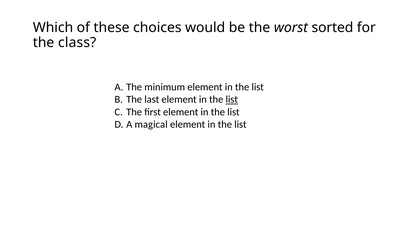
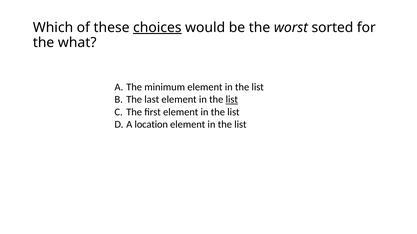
choices underline: none -> present (157, 28)
class: class -> what (77, 43)
magical: magical -> location (151, 125)
